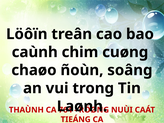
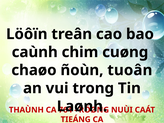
soâng: soâng -> tuoân (130, 70)
